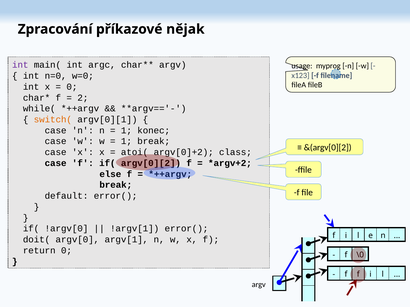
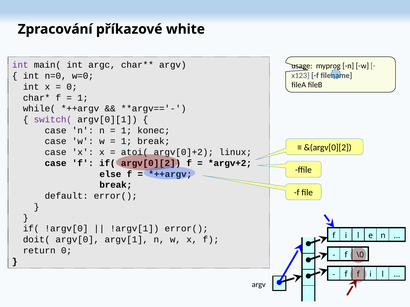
nějak: nějak -> white (185, 29)
2: 2 -> 1 (83, 98)
switch( colour: orange -> purple (53, 120)
class: class -> linux (235, 152)
